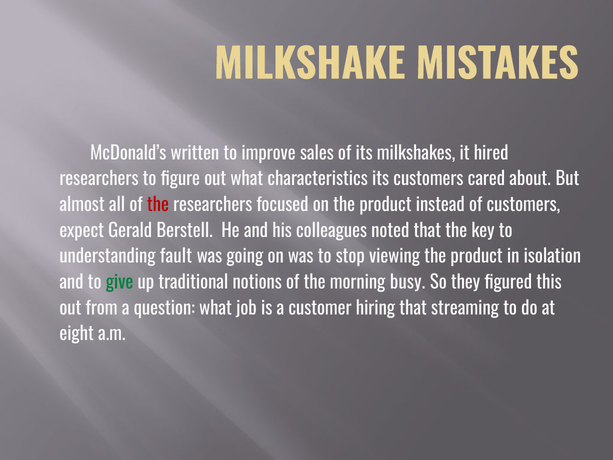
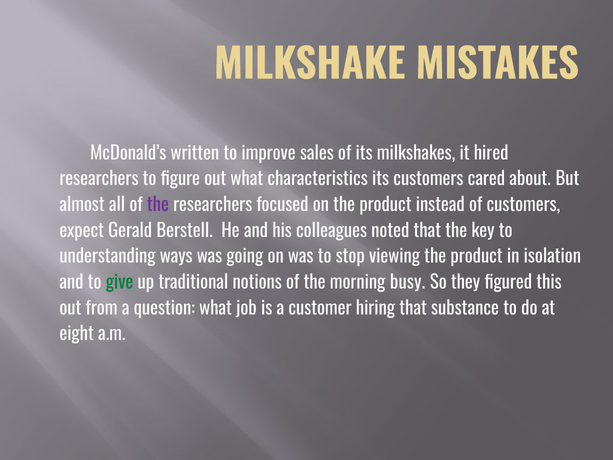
the colour: red -> purple (158, 205)
fault: fault -> ways (176, 257)
streaming: streaming -> substance (465, 308)
